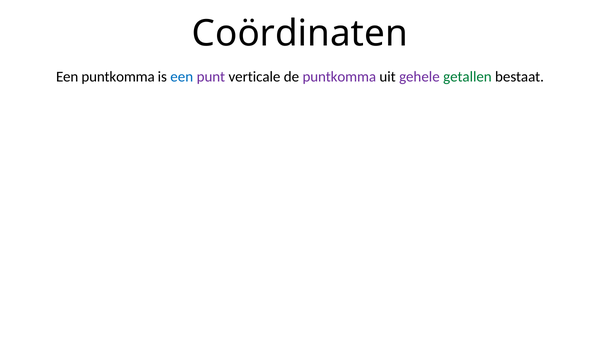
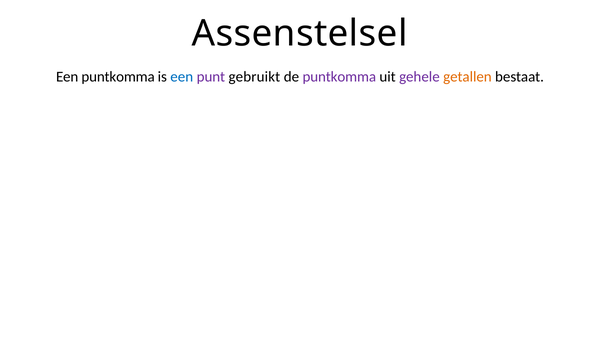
Coördinaten: Coördinaten -> Assenstelsel (300, 34)
verticale: verticale -> gebruikt (254, 77)
getallen colour: green -> orange (467, 77)
